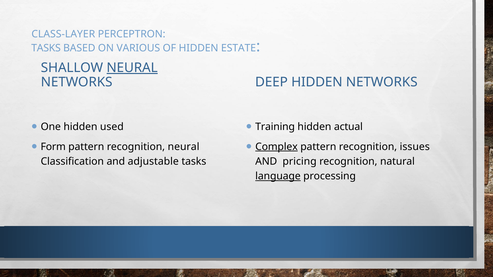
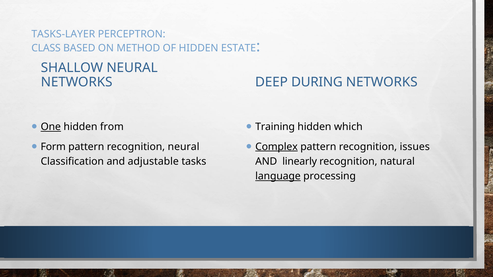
CLASS-LAYER: CLASS-LAYER -> TASKS-LAYER (63, 34)
TASKS: TASKS -> CLASS (46, 48)
VARIOUS: VARIOUS -> METHOD (138, 48)
NEURAL underline: present -> none (132, 68)
DEEP HIDDEN: HIDDEN -> DURING (317, 82)
One underline: none -> present (51, 127)
used: used -> from (112, 127)
actual: actual -> which (348, 127)
pricing: pricing -> linearly (300, 162)
